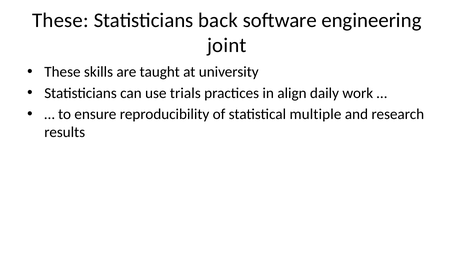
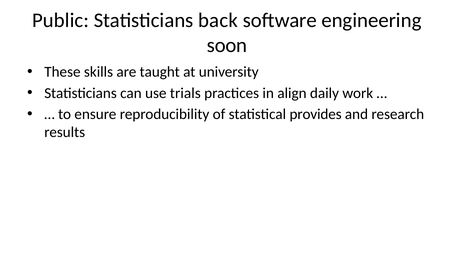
These: These -> Public (61, 20)
joint: joint -> soon (227, 45)
multiple: multiple -> provides (316, 114)
